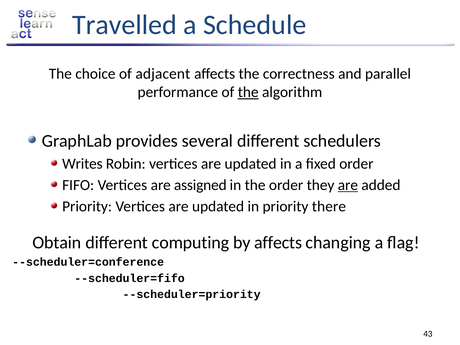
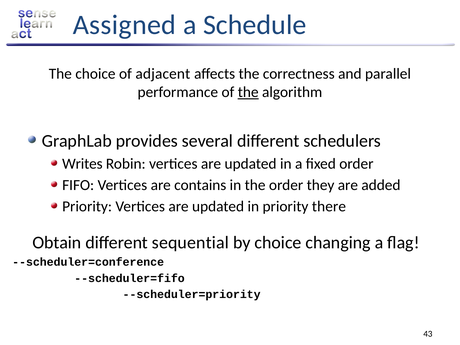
Travelled: Travelled -> Assigned (124, 25)
assigned: assigned -> contains (200, 185)
are underline: present -> none (348, 185)
computing: computing -> sequential (190, 243)
by affects: affects -> choice (278, 243)
